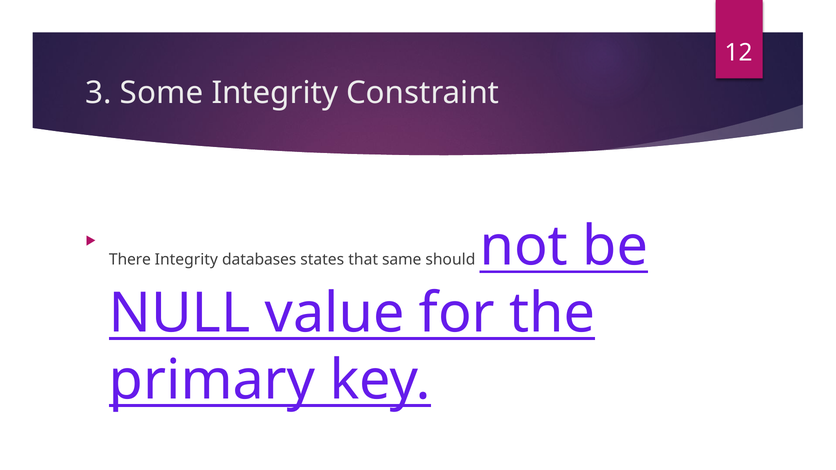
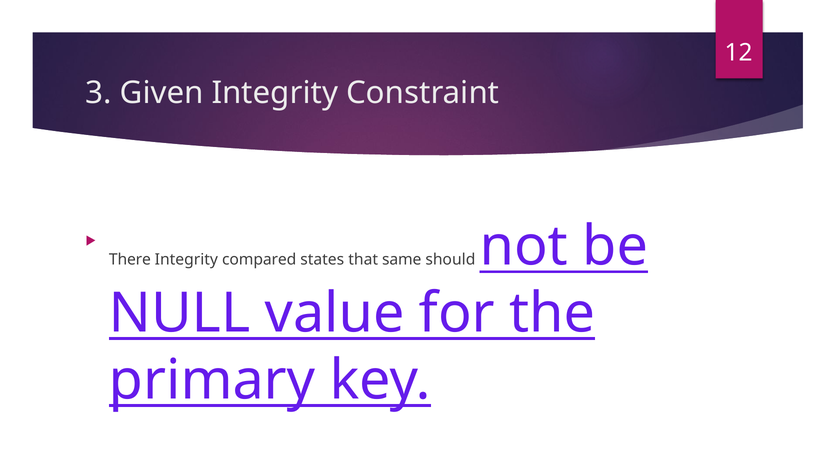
Some: Some -> Given (162, 93)
databases: databases -> compared (259, 260)
